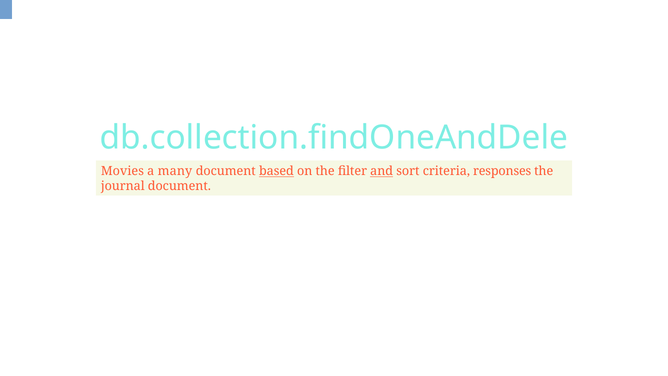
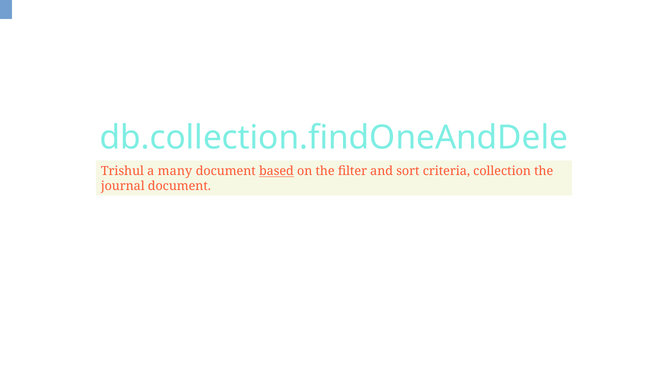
Movies: Movies -> Trishul (122, 171)
and underline: present -> none (382, 171)
responses: responses -> collection (502, 171)
